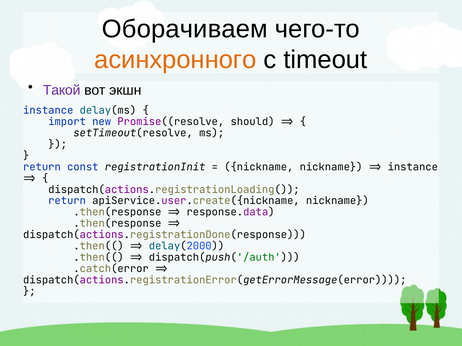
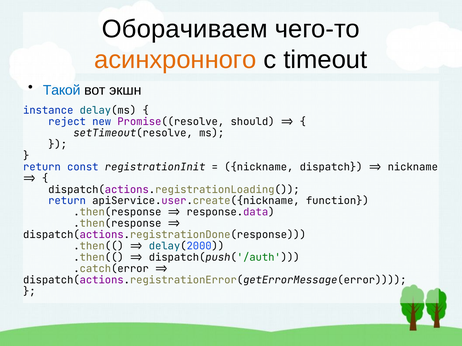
Такой colour: purple -> blue (62, 90)
import: import -> reject (67, 122)
nickname nickname: nickname -> dispatch (331, 167)
instance: instance -> nickname (413, 167)
apiService.user.create({nickname nickname: nickname -> function (337, 201)
